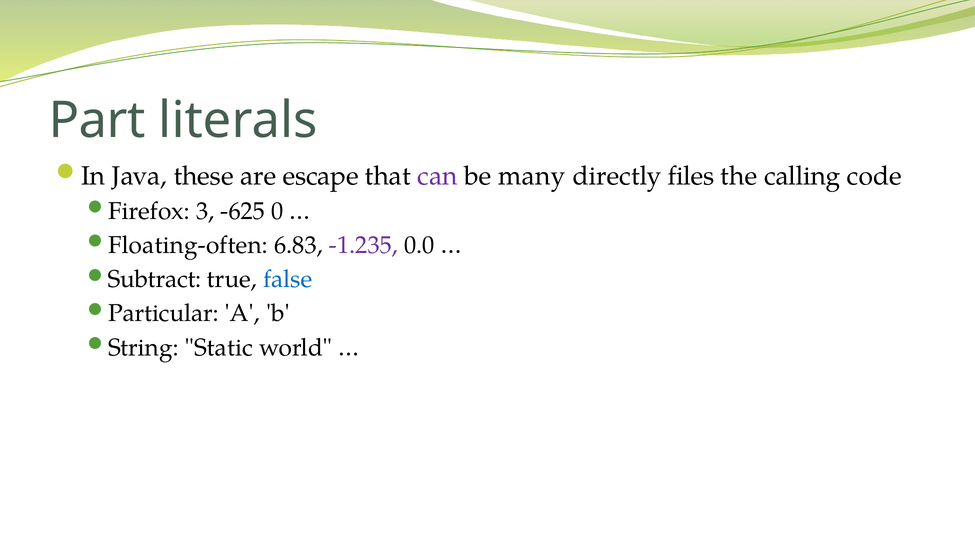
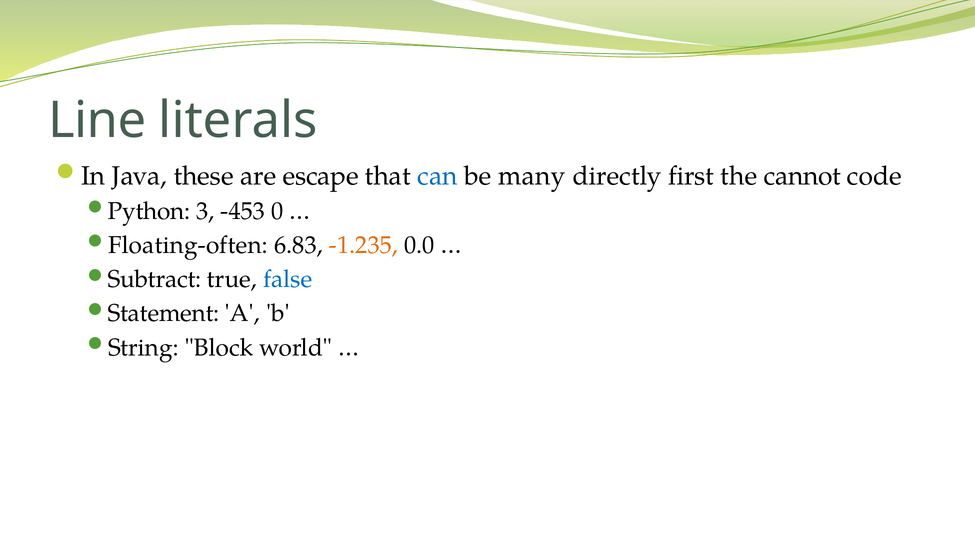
Part: Part -> Line (97, 121)
can colour: purple -> blue (437, 176)
files: files -> first (691, 176)
calling: calling -> cannot (802, 176)
Firefox: Firefox -> Python (149, 211)
-625: -625 -> -453 (243, 211)
-1.235 colour: purple -> orange (364, 245)
Particular: Particular -> Statement (164, 314)
Static: Static -> Block (219, 348)
